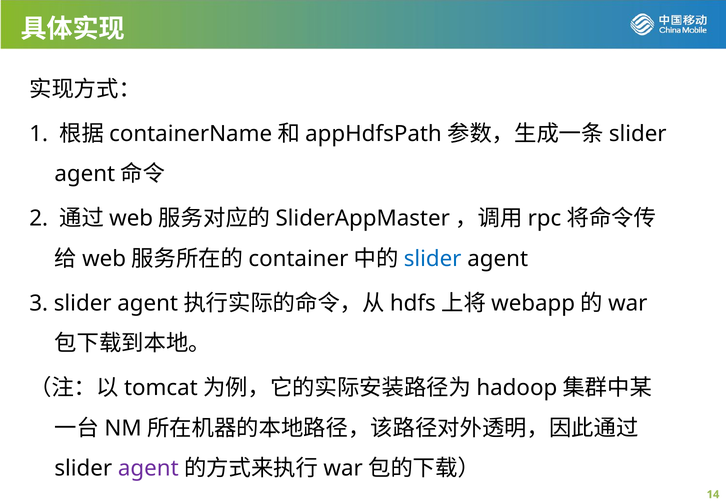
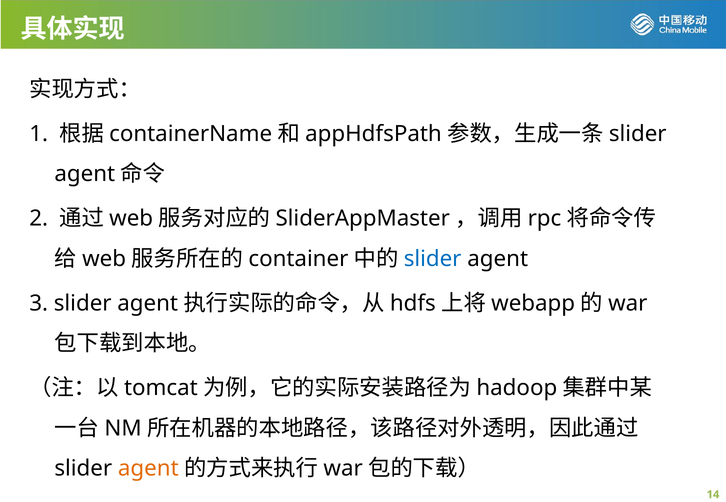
agent colour: purple -> orange (148, 469)
